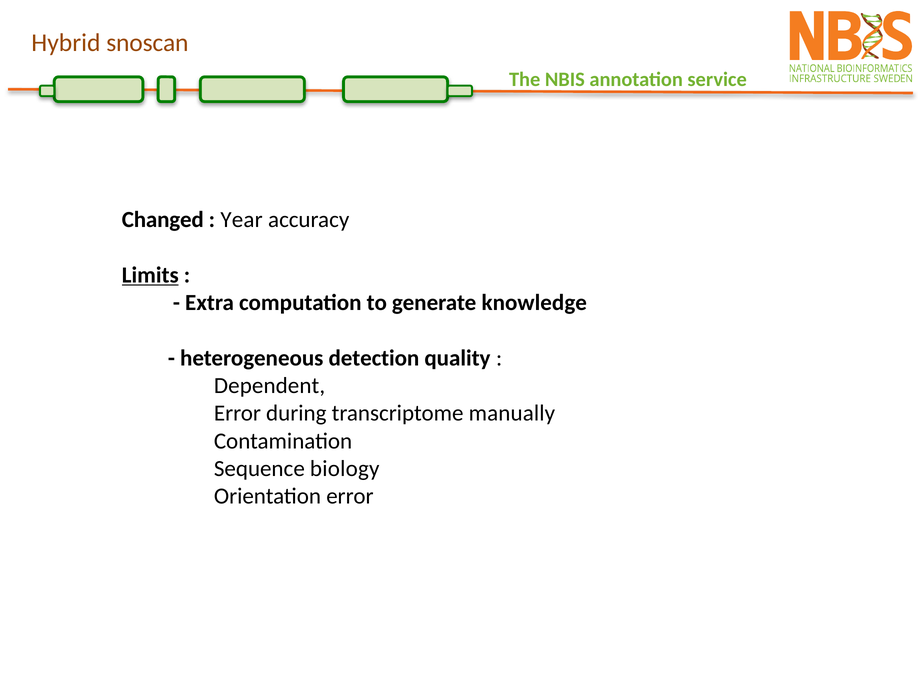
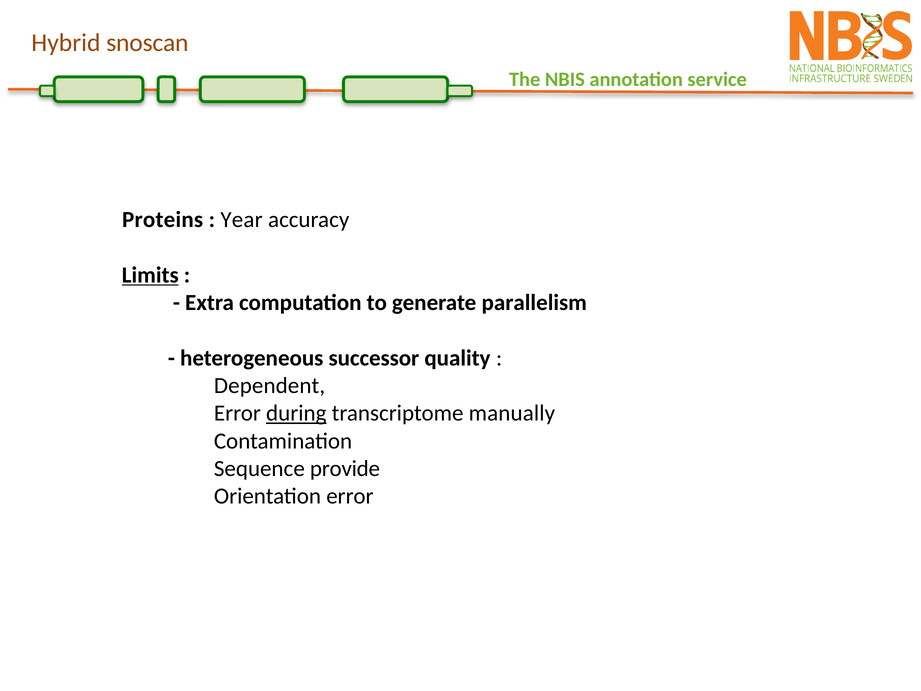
Changed: Changed -> Proteins (163, 220)
knowledge: knowledge -> parallelism (534, 303)
detection: detection -> successor (374, 358)
during underline: none -> present (296, 413)
biology: biology -> provide (345, 468)
